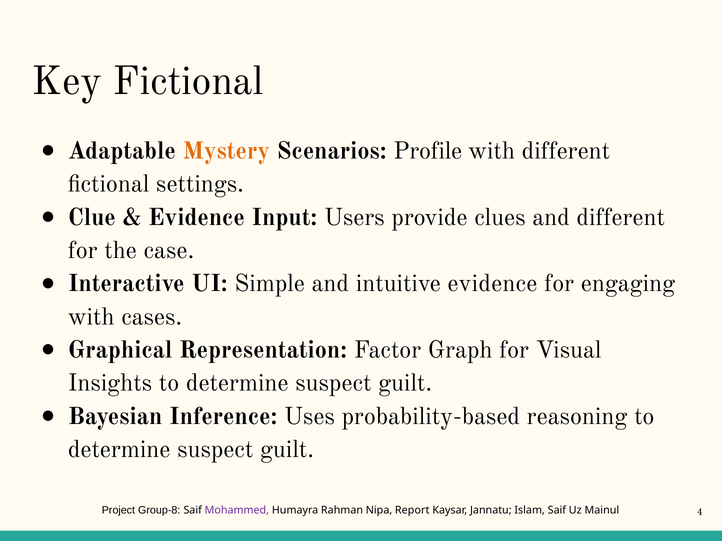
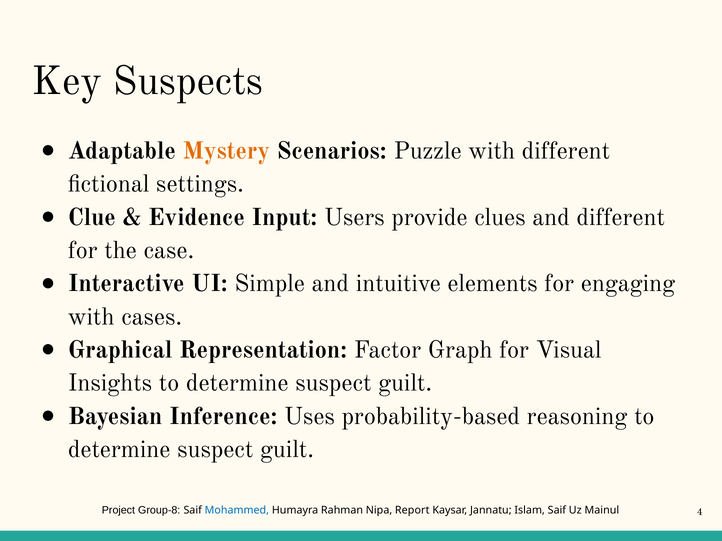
Key Fictional: Fictional -> Suspects (188, 81)
Profile: Profile -> Puzzle (428, 151)
intuitive evidence: evidence -> elements (493, 284)
Mohammed colour: purple -> blue (237, 511)
